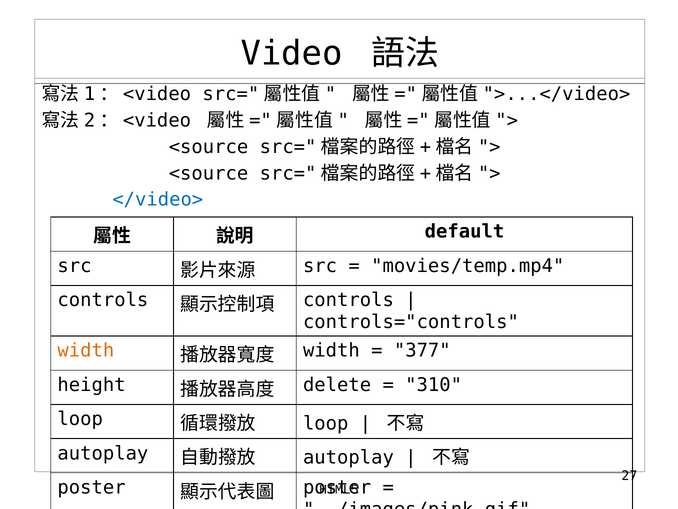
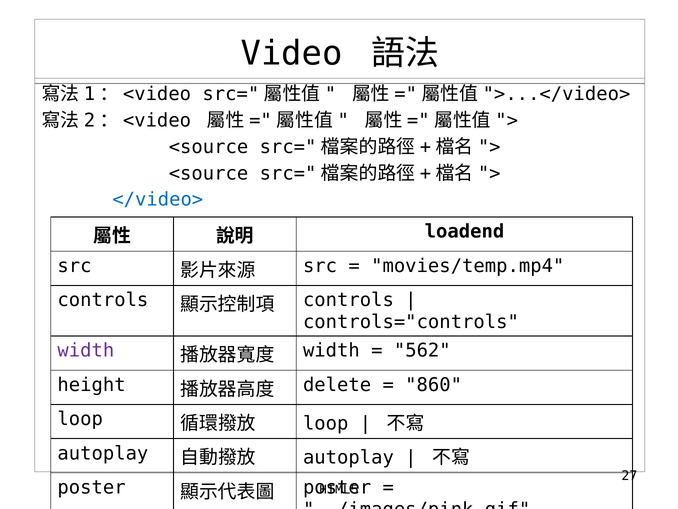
default: default -> loadend (464, 232)
width colour: orange -> purple (86, 350)
377: 377 -> 562 (422, 350)
310: 310 -> 860 (434, 385)
